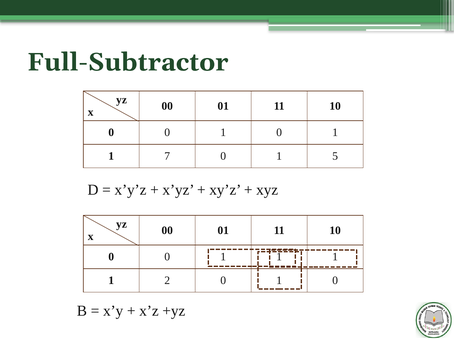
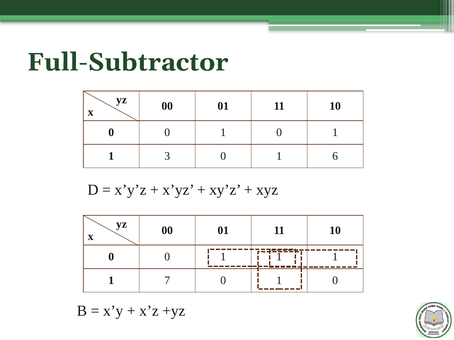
7: 7 -> 3 (167, 156)
5: 5 -> 6 (335, 156)
2: 2 -> 7 (167, 281)
